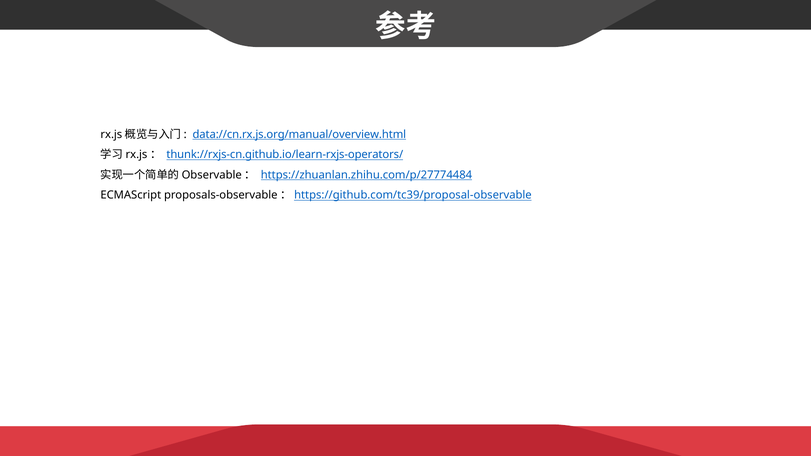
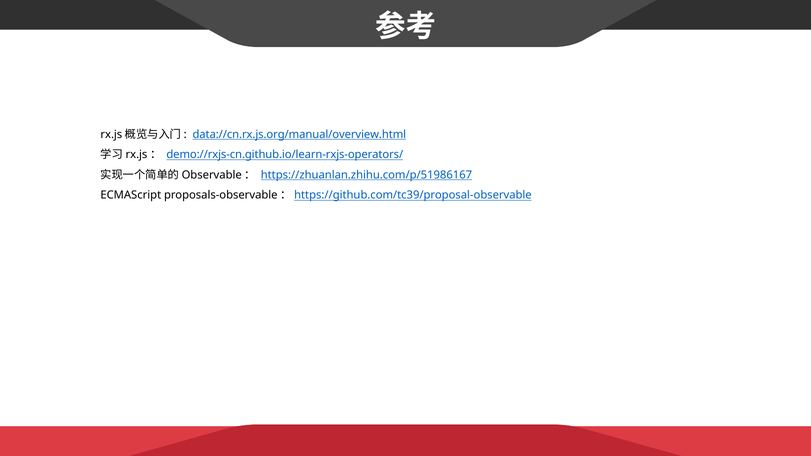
thunk://rxjs-cn.github.io/learn-rxjs-operators/: thunk://rxjs-cn.github.io/learn-rxjs-operators/ -> demo://rxjs-cn.github.io/learn-rxjs-operators/ (285, 155)
https://zhuanlan.zhihu.com/p/27774484: https://zhuanlan.zhihu.com/p/27774484 -> https://zhuanlan.zhihu.com/p/51986167 (366, 175)
